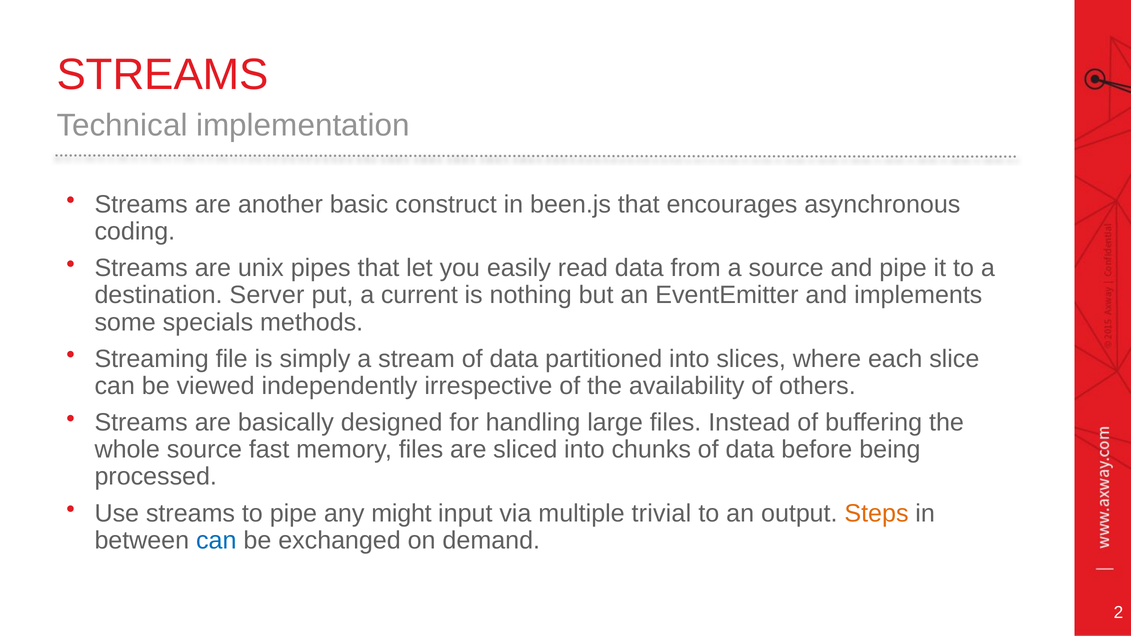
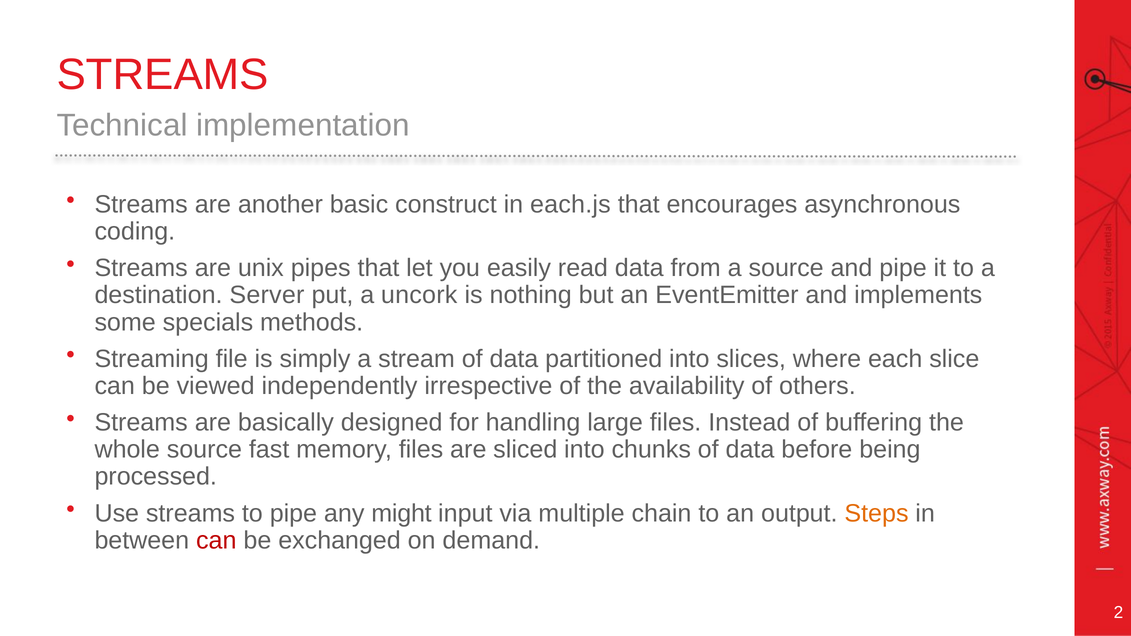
been.js: been.js -> each.js (570, 204)
current: current -> uncork (419, 295)
trivial: trivial -> chain (662, 513)
can colour: blue -> red (216, 541)
